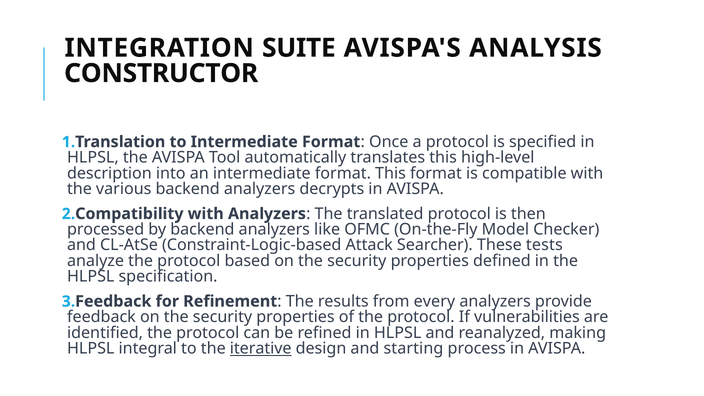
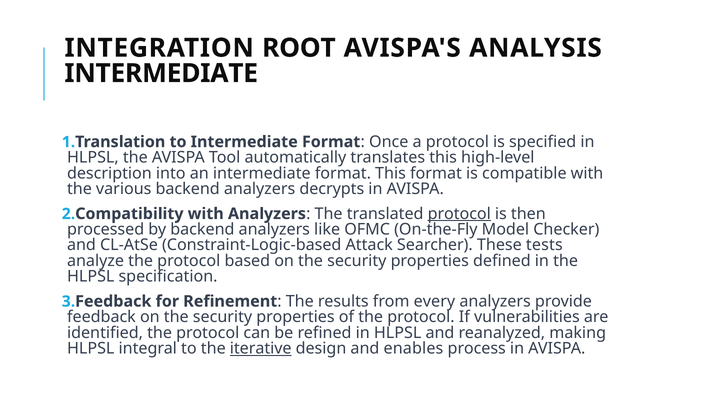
SUITE: SUITE -> ROOT (299, 48)
CONSTRUCTOR: CONSTRUCTOR -> INTERMEDIATE (161, 73)
protocol underline: none -> present (459, 214)
starting: starting -> enables (413, 348)
